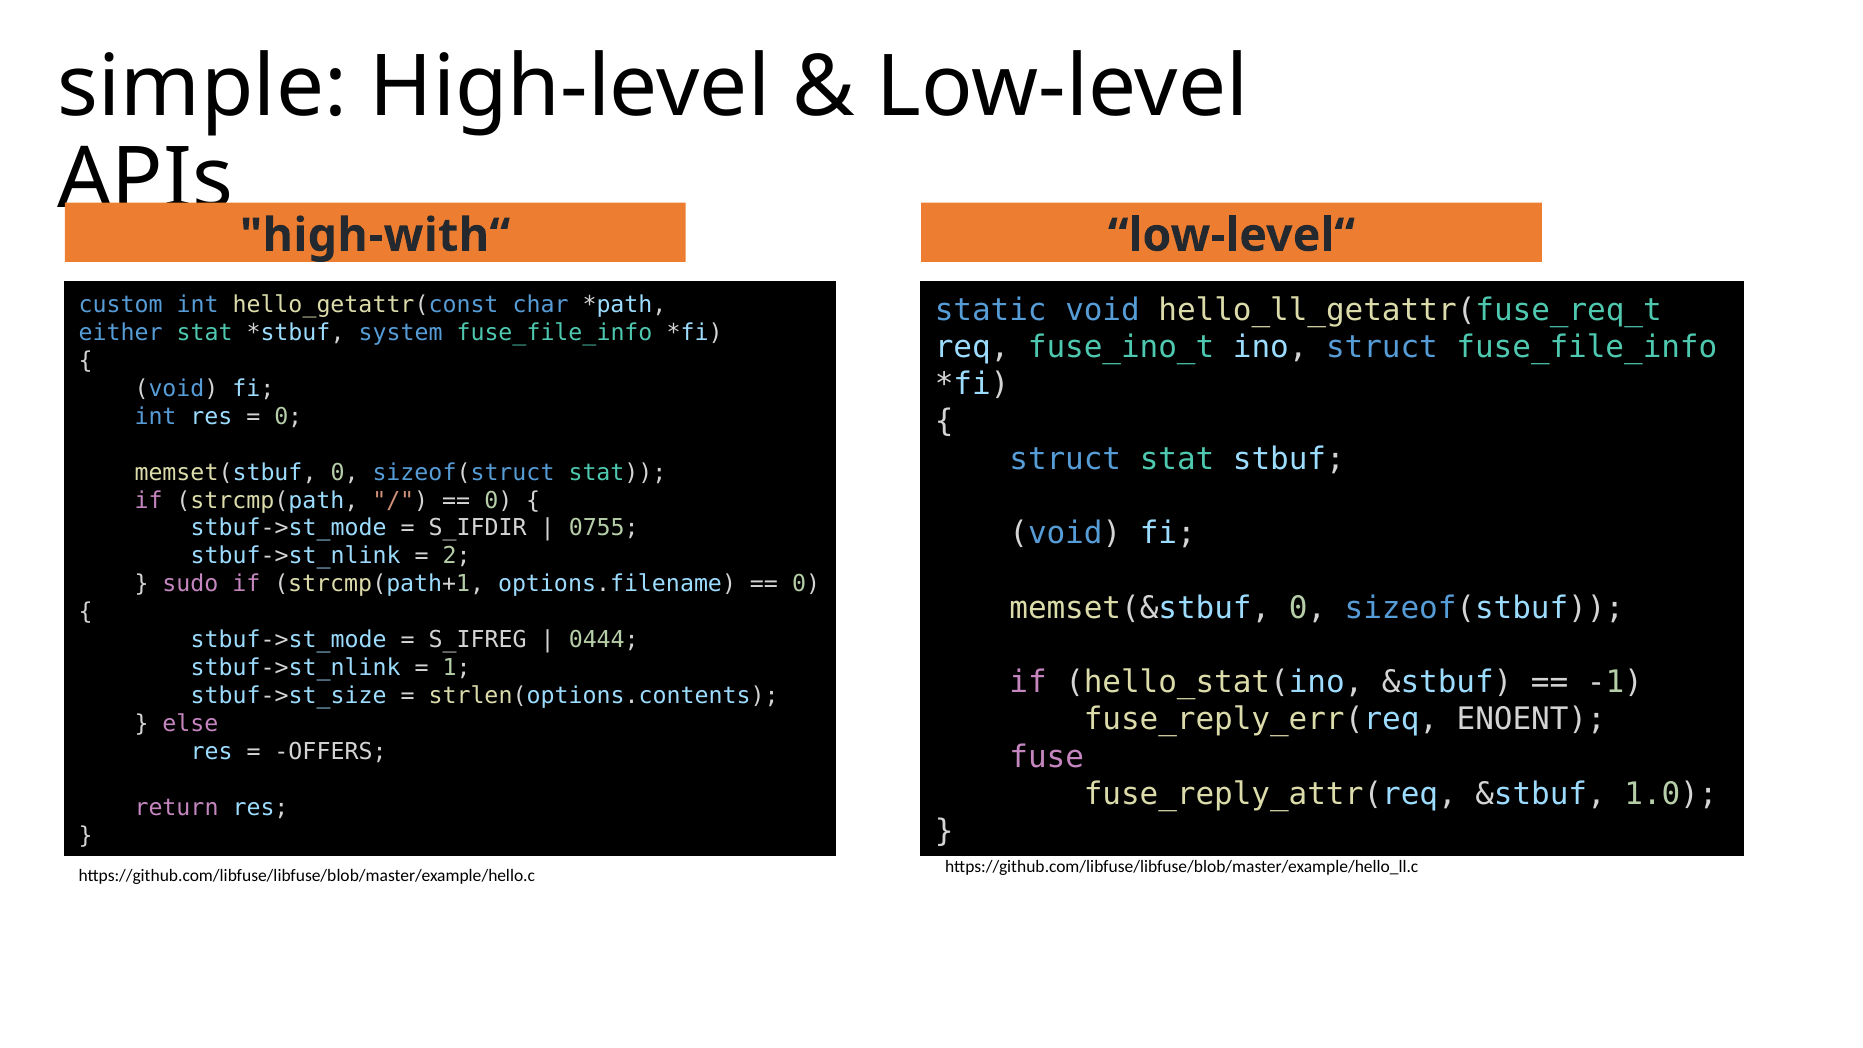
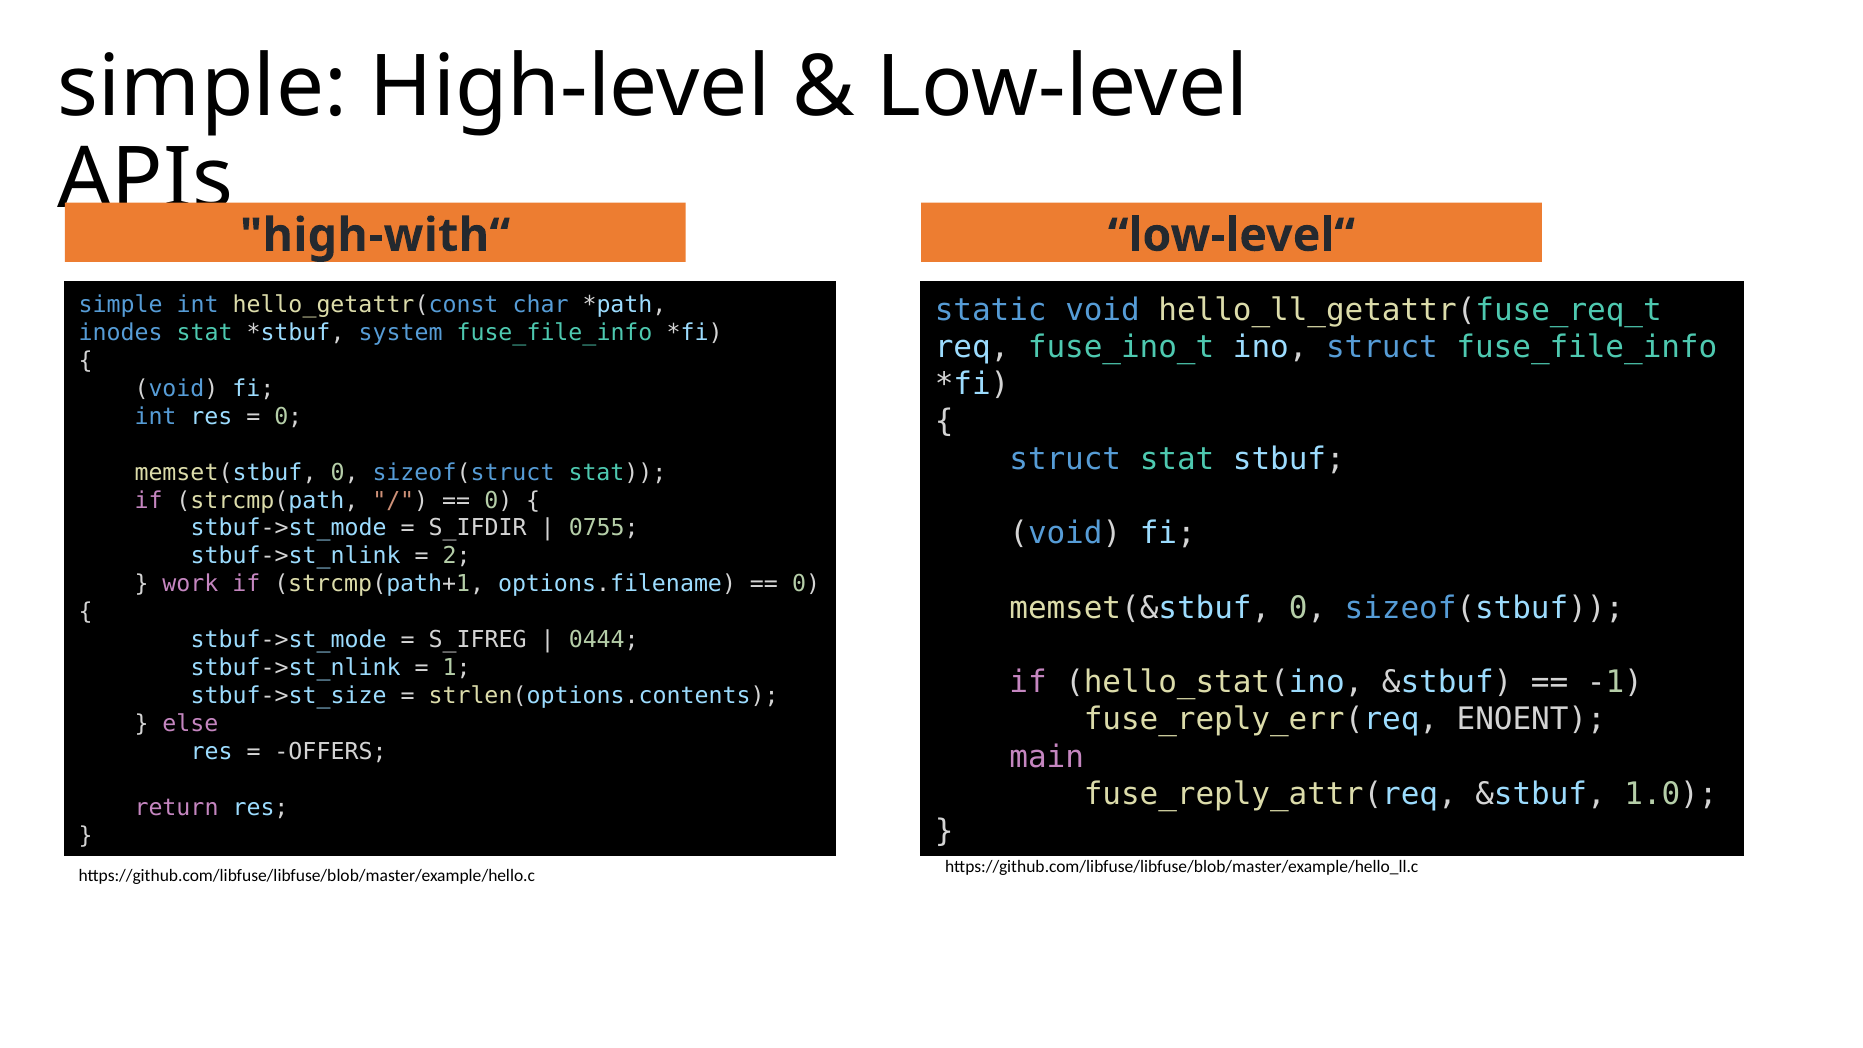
custom: custom -> simple (121, 305)
either: either -> inodes (121, 333)
sudo: sudo -> work (190, 584)
fuse: fuse -> main (1047, 757)
